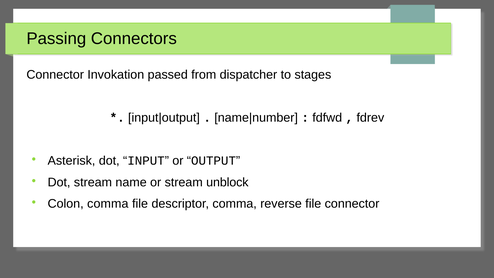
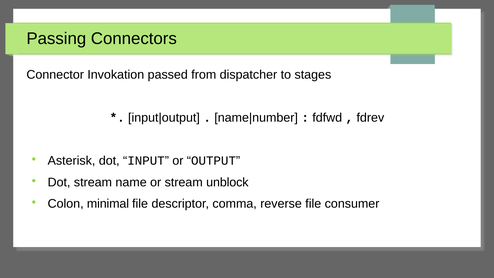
Colon comma: comma -> minimal (108, 204)
file connector: connector -> consumer (352, 204)
